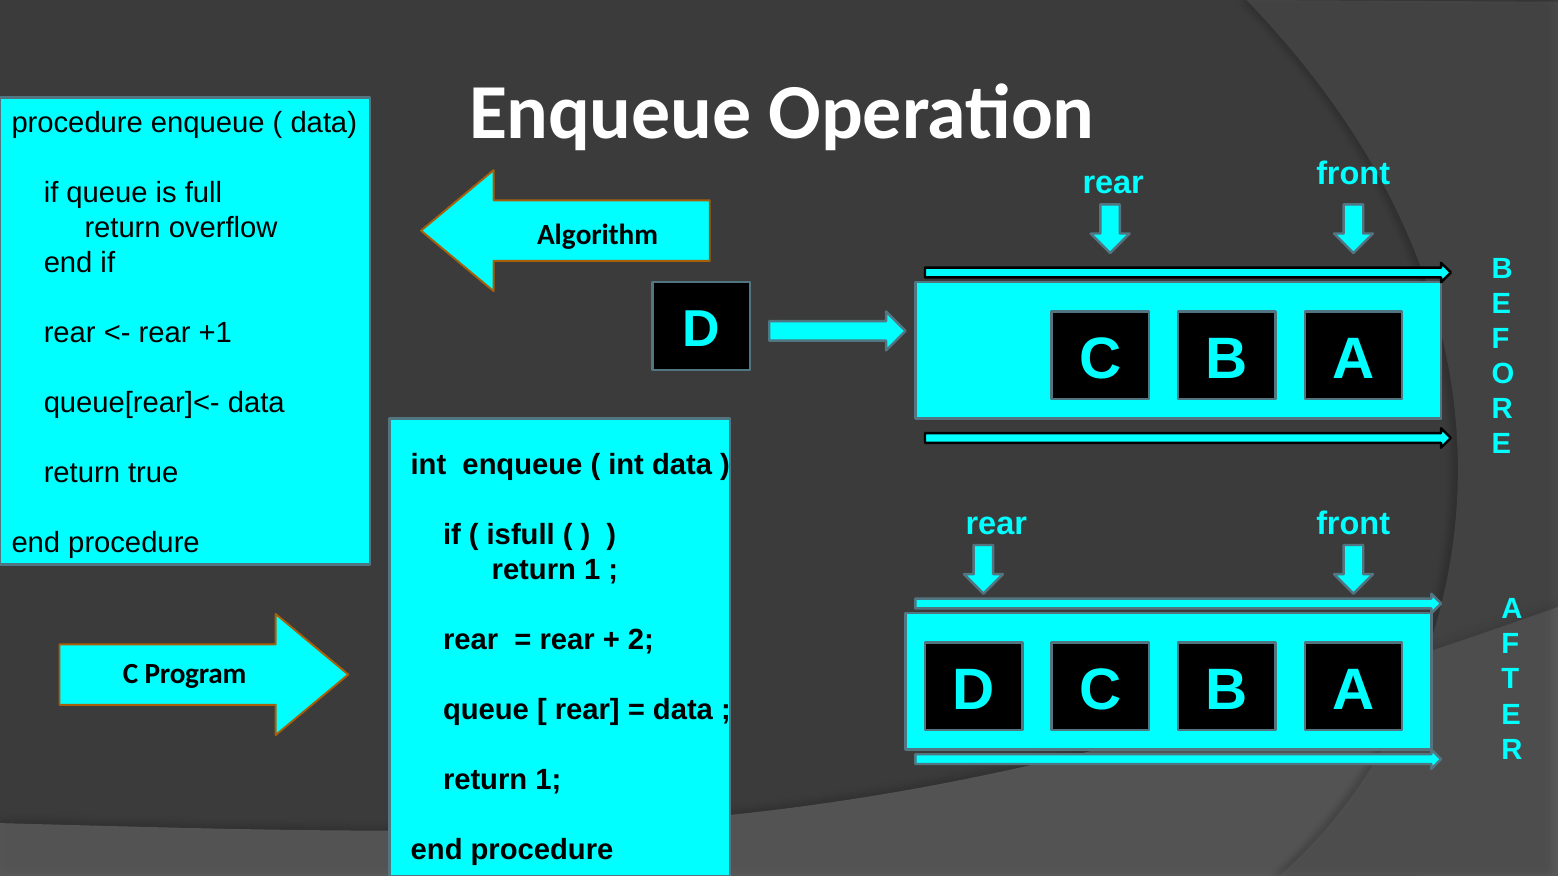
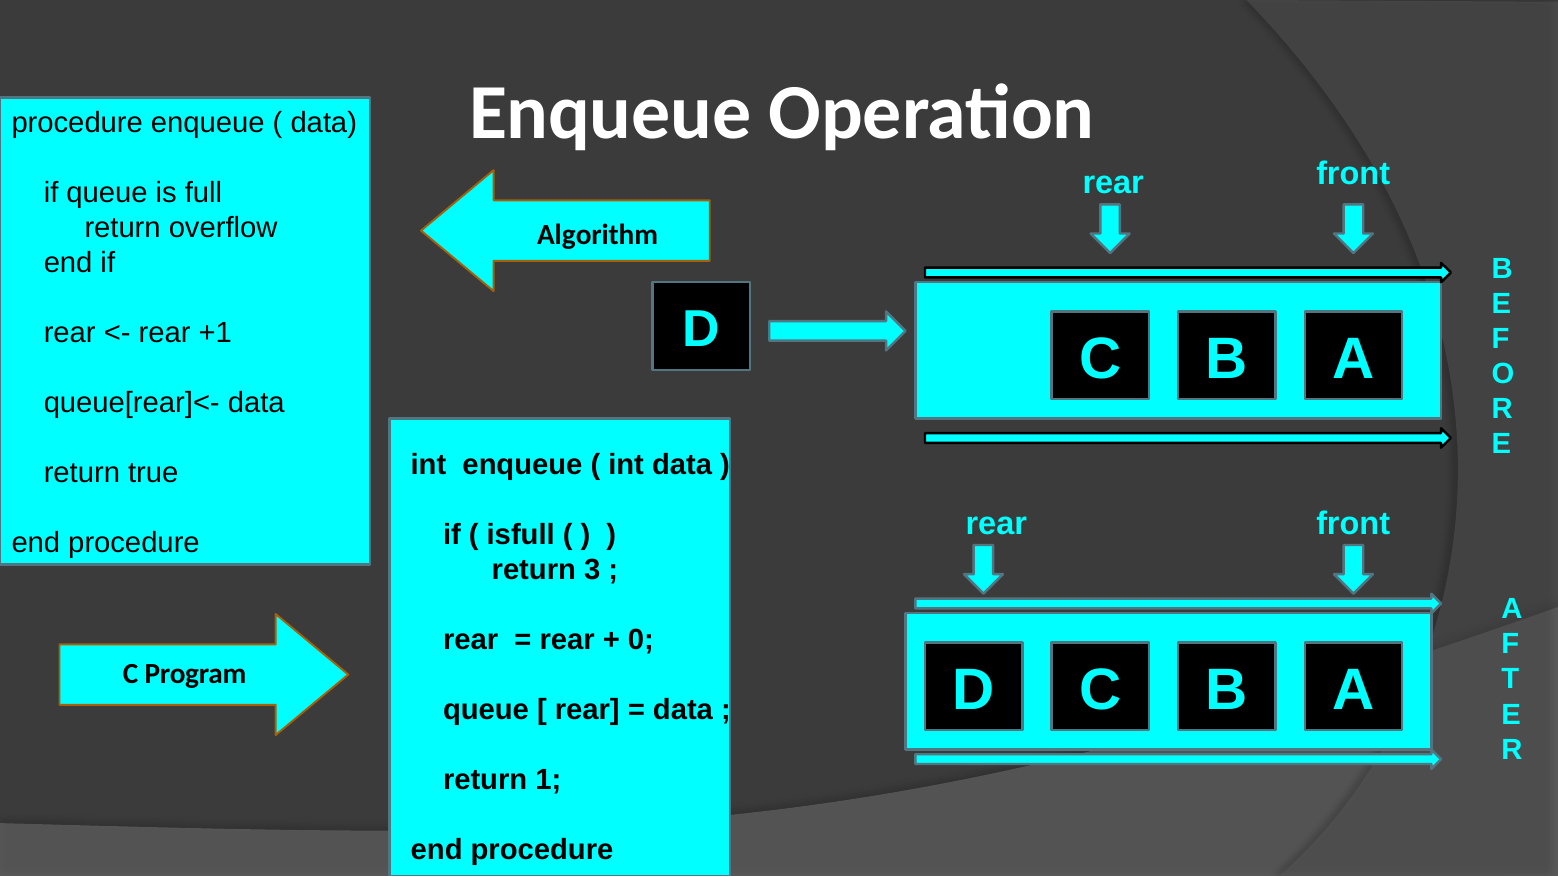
1: 1 -> 3 (592, 570)
2: 2 -> 0 (641, 640)
